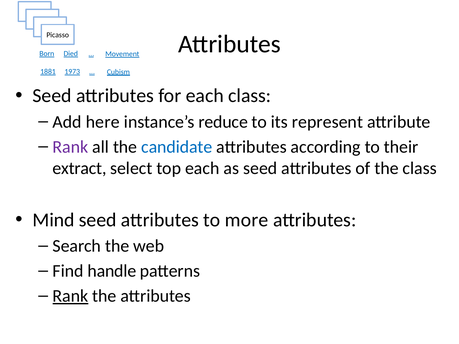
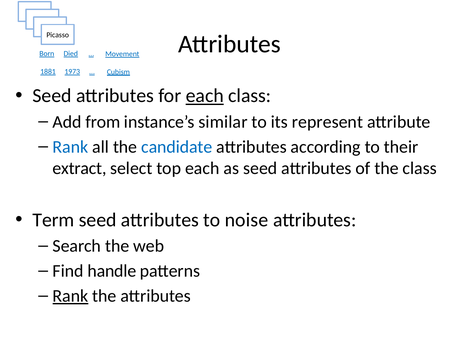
each underline: none -> present (205, 96)
here: here -> from (103, 122)
reduce: reduce -> similar (223, 122)
Rank colour: purple -> blue (70, 147)
Mind: Mind -> Term (53, 220)
more: more -> noise (247, 220)
